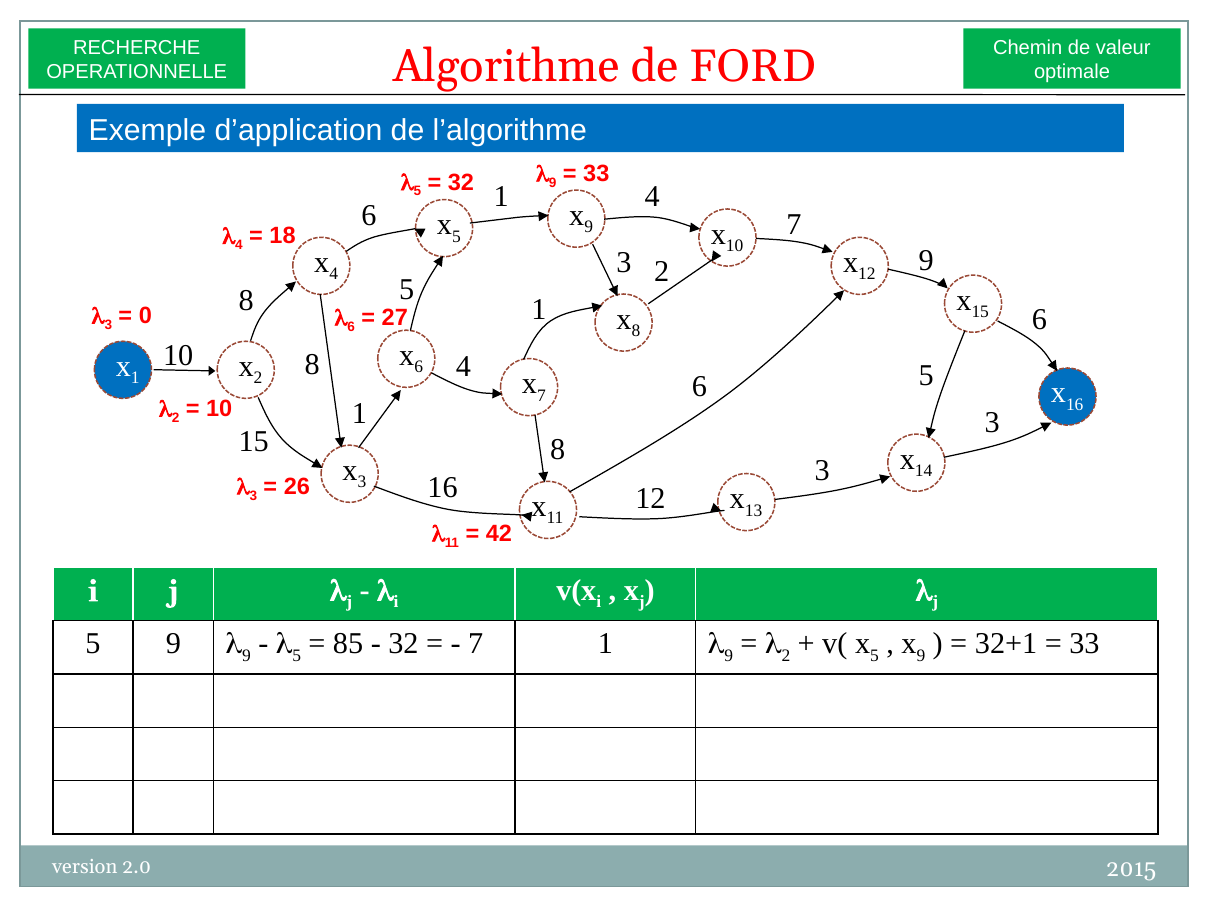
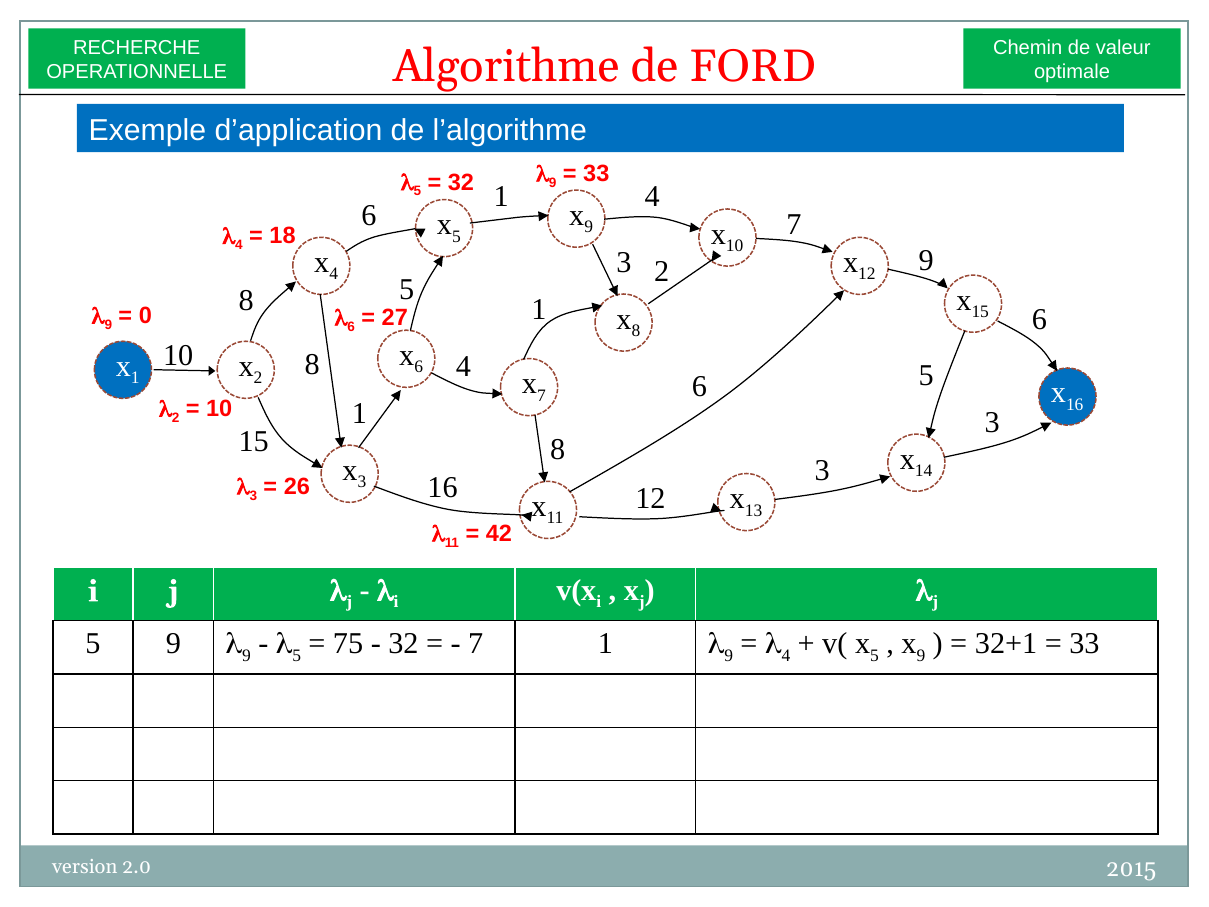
3: 3 -> 9 (108, 325)
85: 85 -> 75 (348, 644)
2: 2 -> 4 (786, 655)
